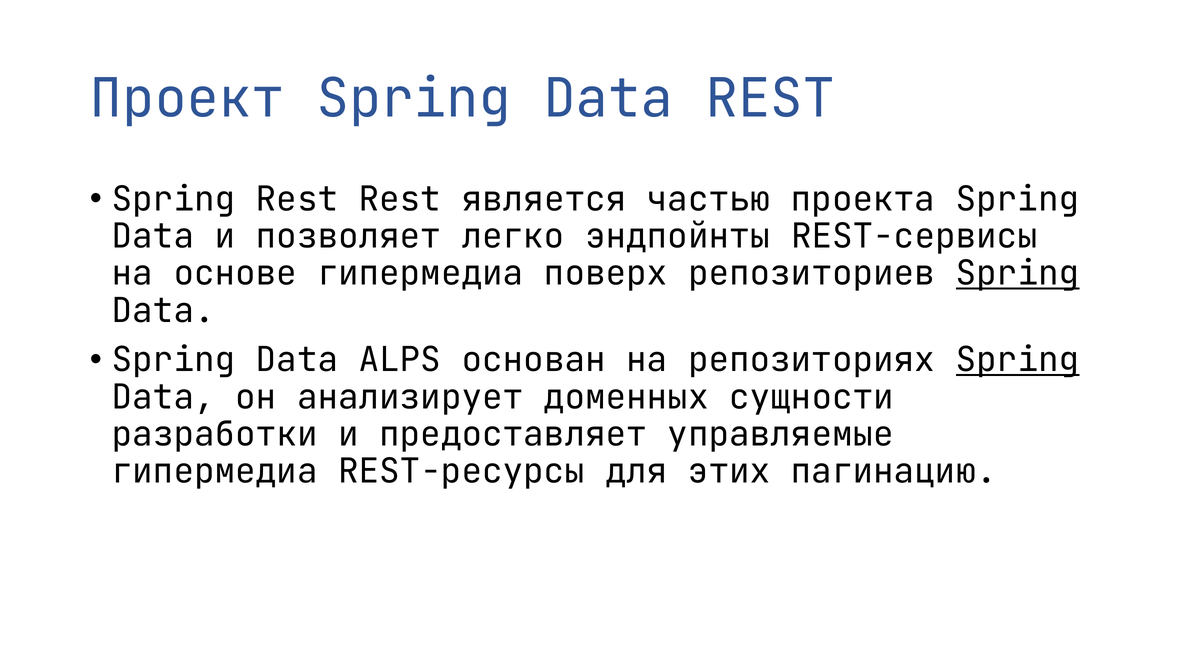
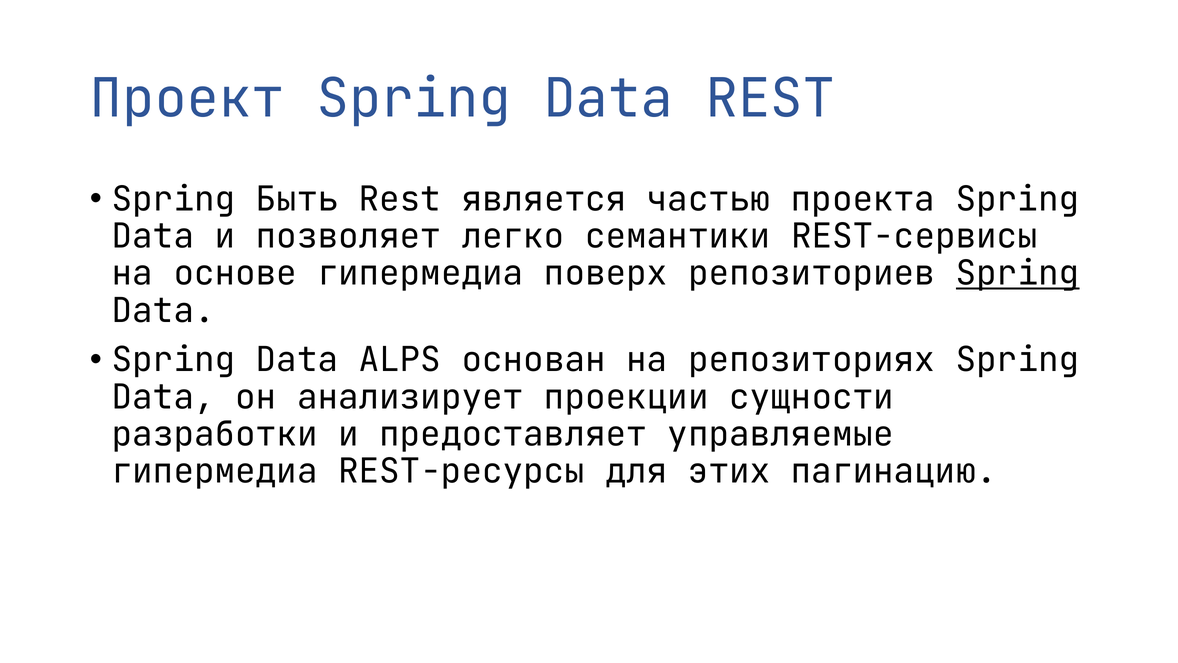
Spring Rest: Rest -> Быть (297, 199)
эндпойнты: эндпойнты -> семантики (678, 236)
Spring underline: present -> none (1018, 360)
доменных: доменных -> проекции (626, 397)
